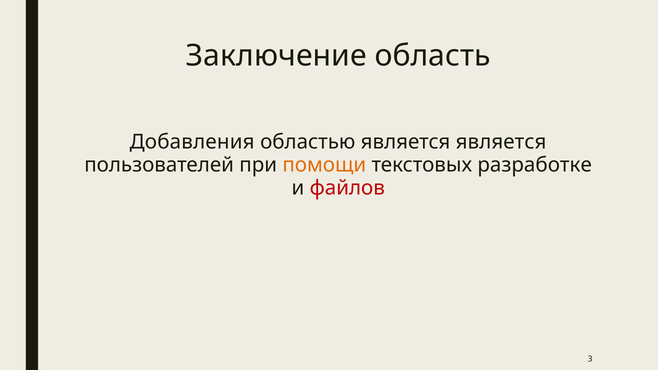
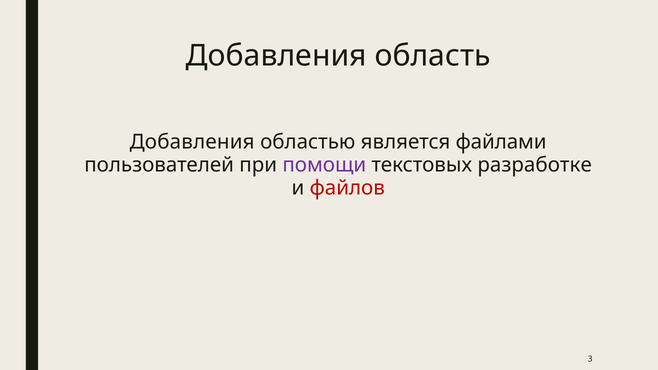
Заключение: Заключение -> Добавления (276, 56)
является является: является -> файлами (501, 142)
помощи colour: orange -> purple (324, 165)
